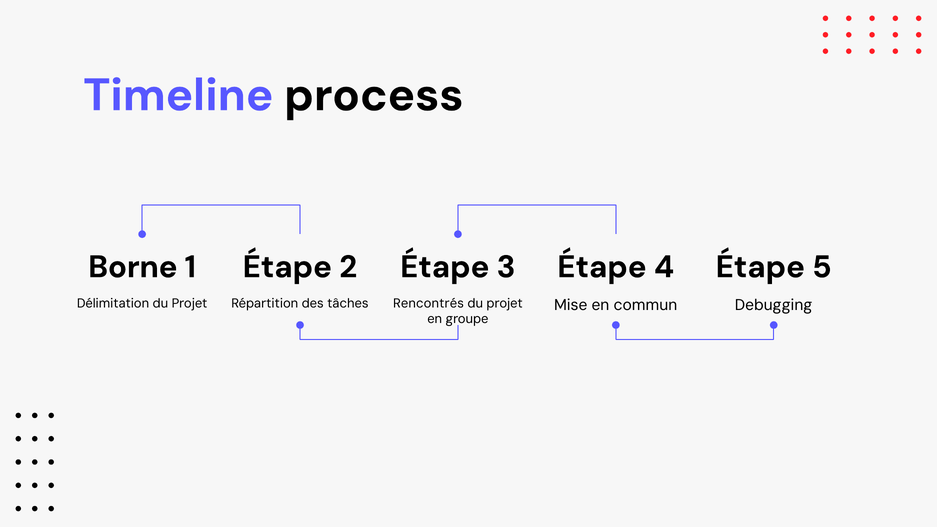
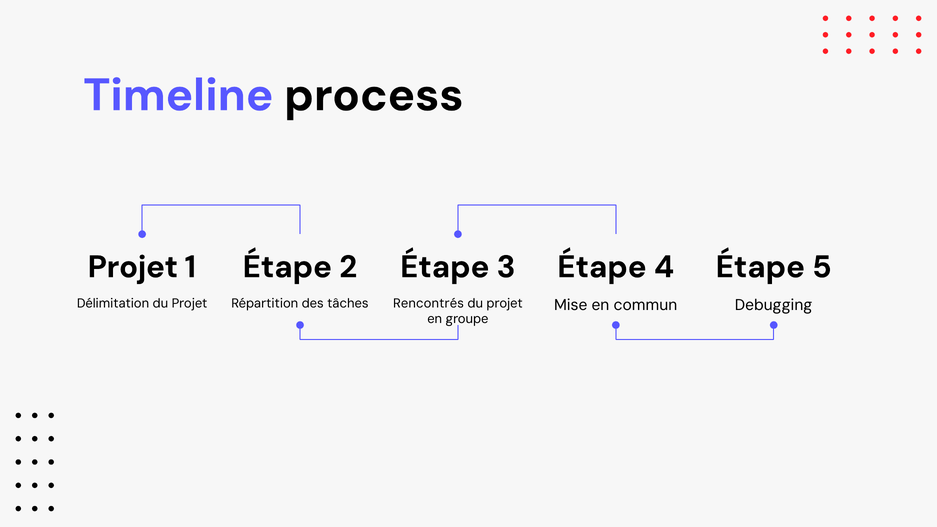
Borne: Borne -> Projet (133, 267)
